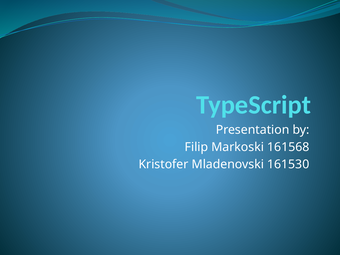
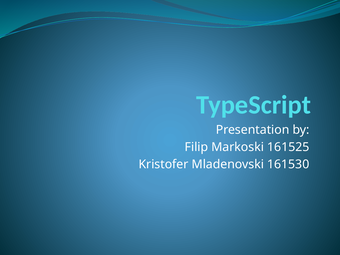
161568: 161568 -> 161525 (288, 147)
